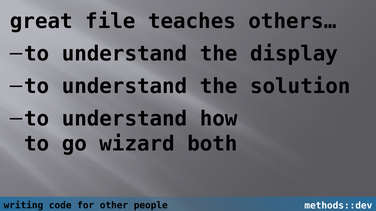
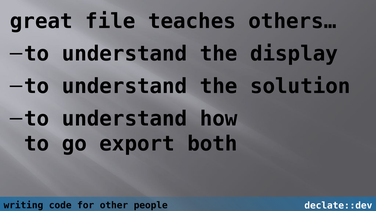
wizard: wizard -> export (137, 144)
methods::dev: methods::dev -> declate::dev (338, 206)
